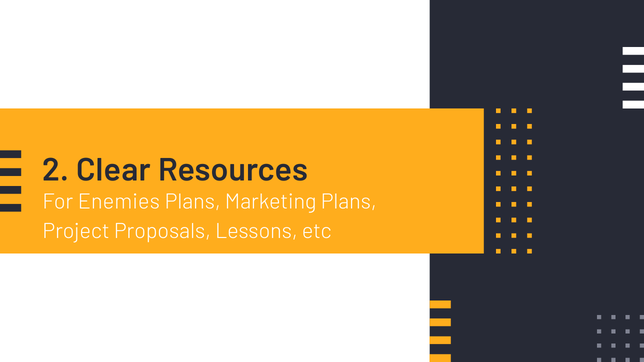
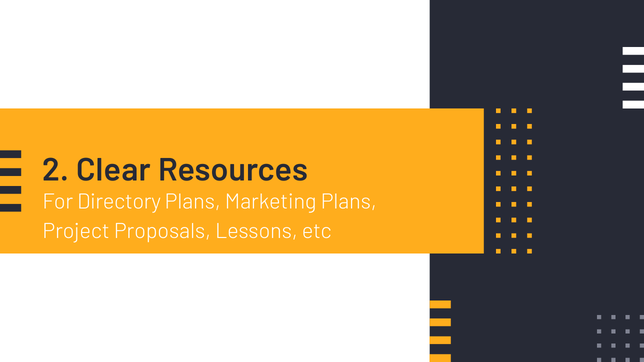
Enemies: Enemies -> Directory (119, 202)
